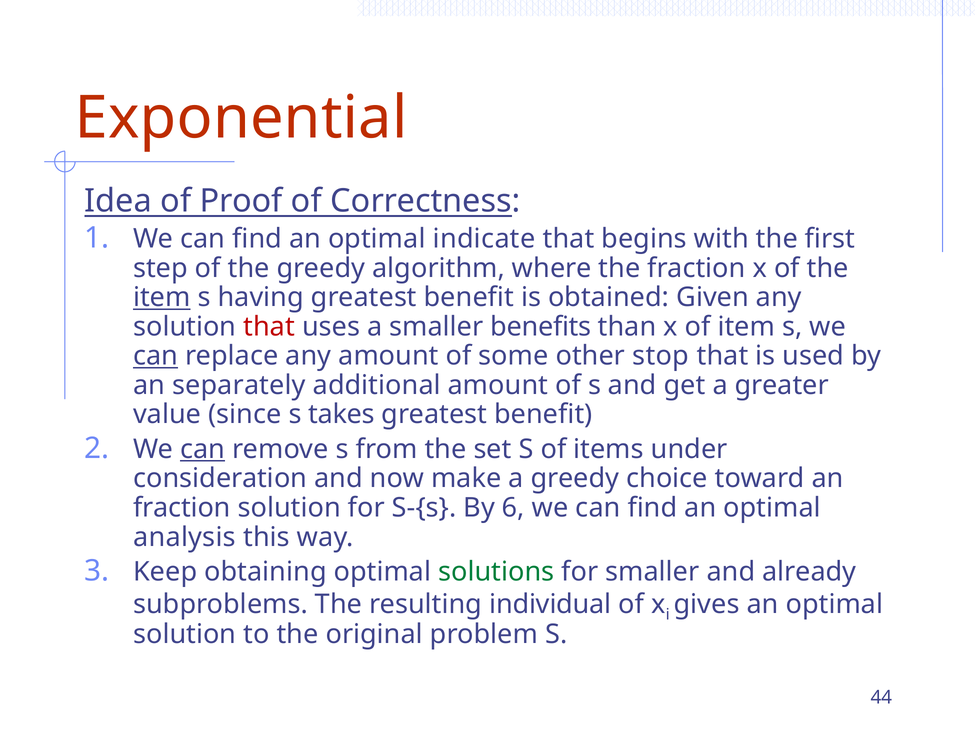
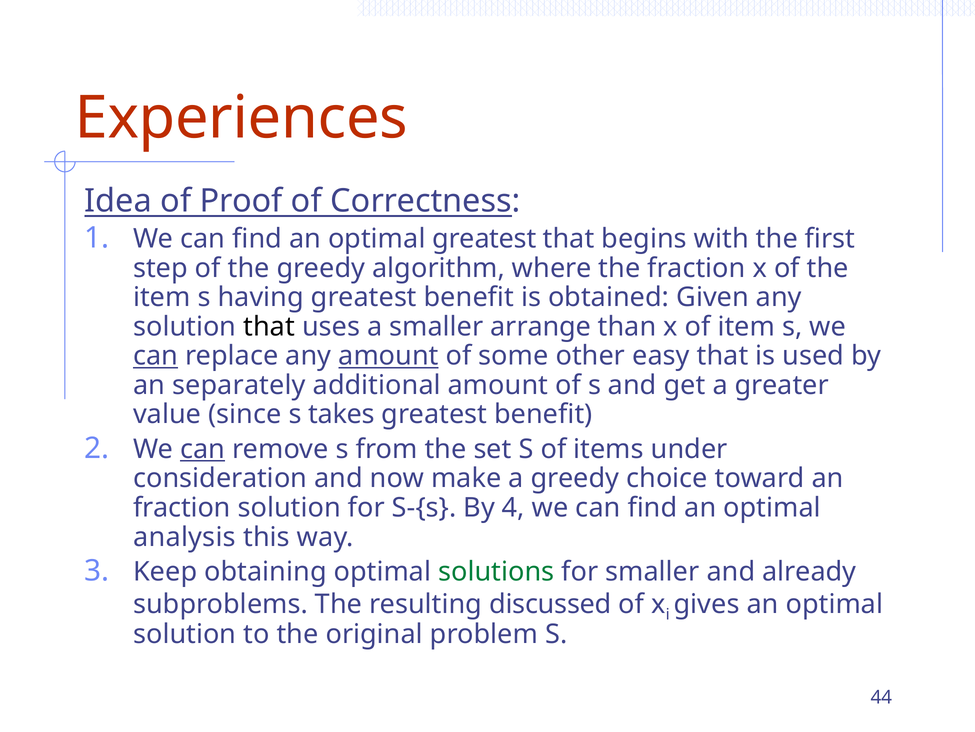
Exponential: Exponential -> Experiences (241, 118)
optimal indicate: indicate -> greatest (484, 239)
item underline: present -> none (162, 297)
that colour: red -> black (269, 326)
benefits: benefits -> arrange (541, 326)
amount underline: none -> present (389, 356)
stop: stop -> easy (661, 356)
6: 6 -> 4 (513, 507)
individual: individual -> discussed (550, 604)
